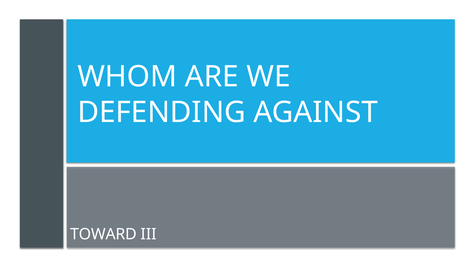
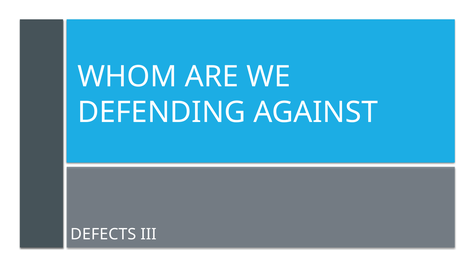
TOWARD: TOWARD -> DEFECTS (103, 235)
